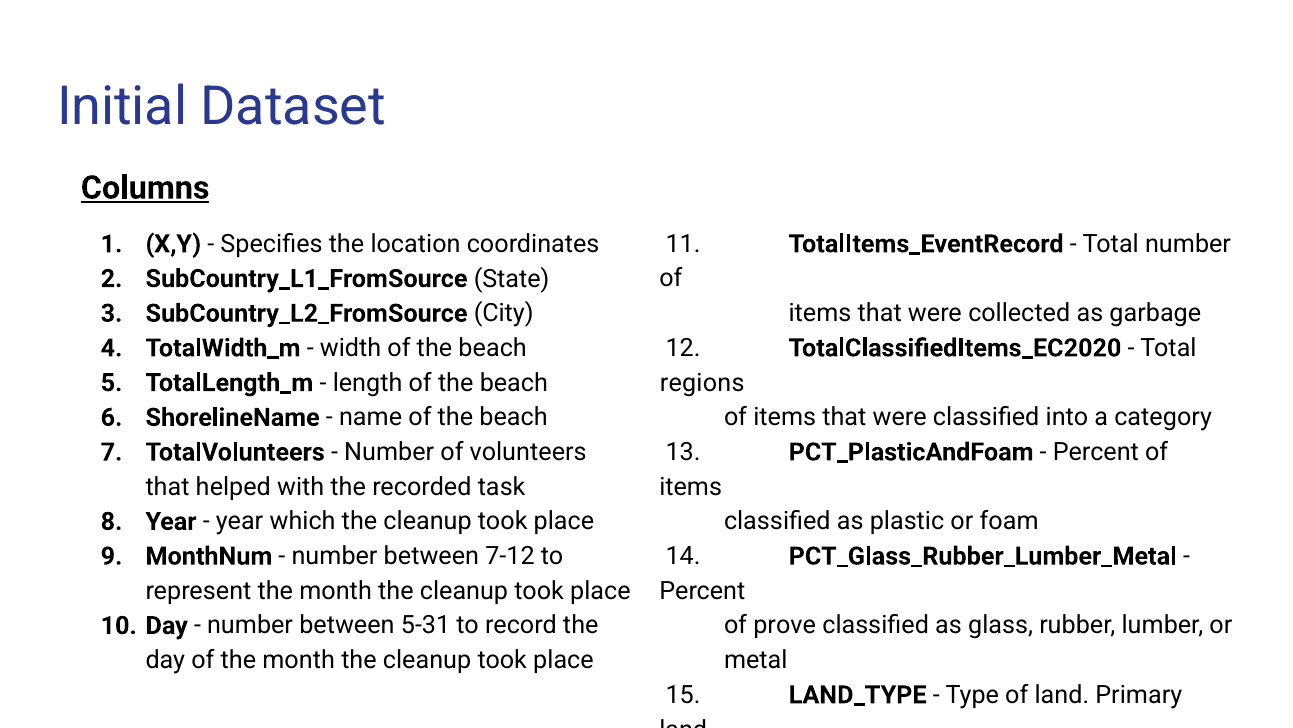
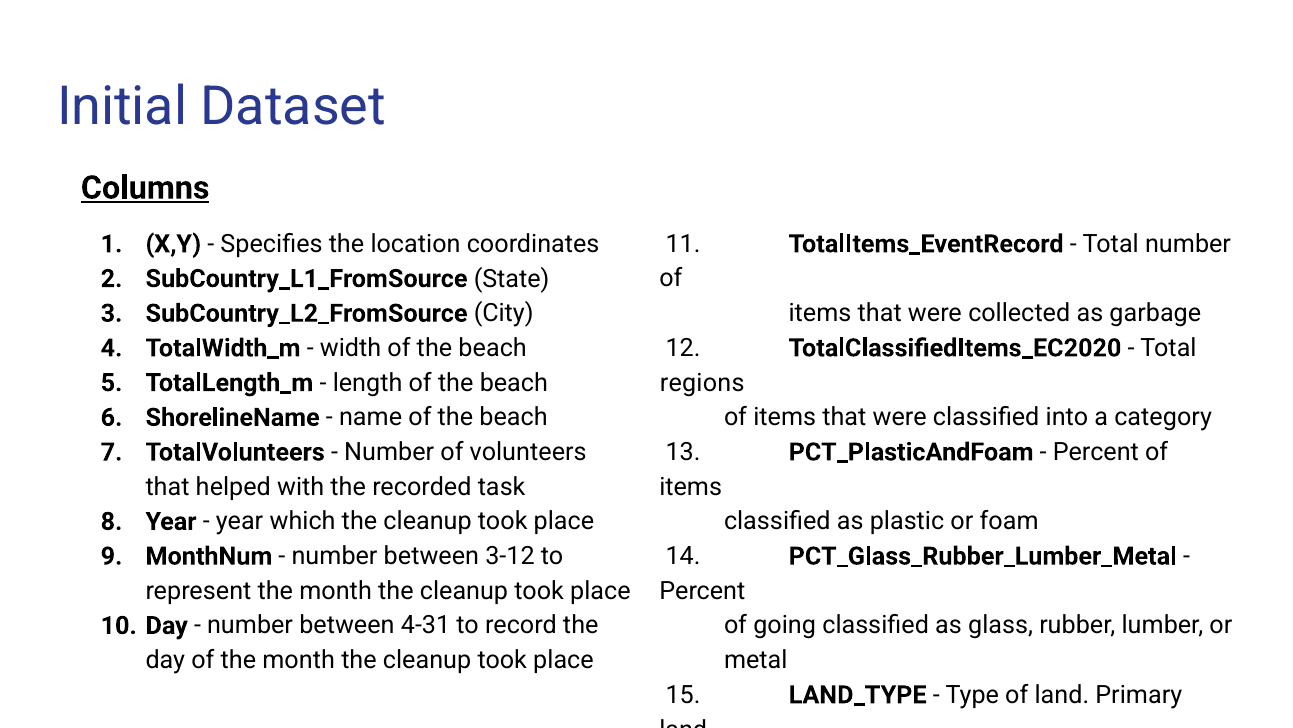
7-12: 7-12 -> 3-12 (510, 556)
prove: prove -> going (785, 625)
5-31: 5-31 -> 4-31 (426, 625)
